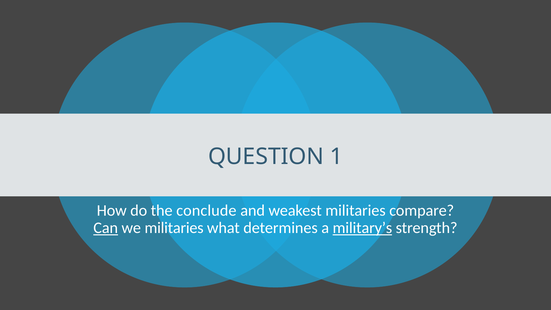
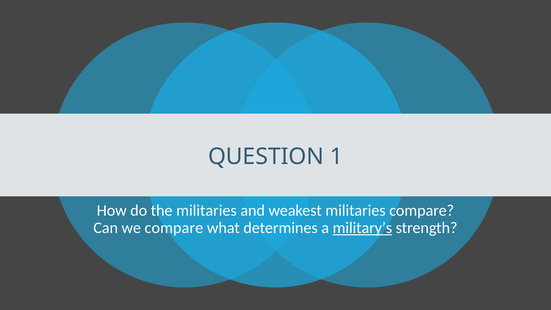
the conclude: conclude -> militaries (206, 211)
Can underline: present -> none (106, 228)
we militaries: militaries -> compare (174, 228)
